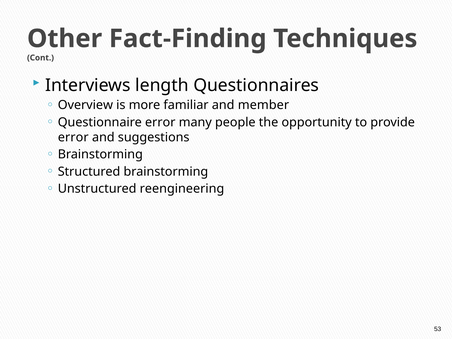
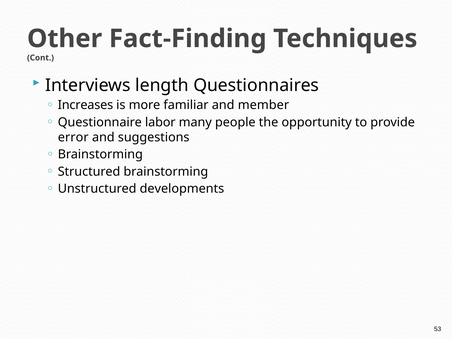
Overview: Overview -> Increases (85, 105)
Questionnaire error: error -> labor (160, 122)
reengineering: reengineering -> developments (182, 189)
